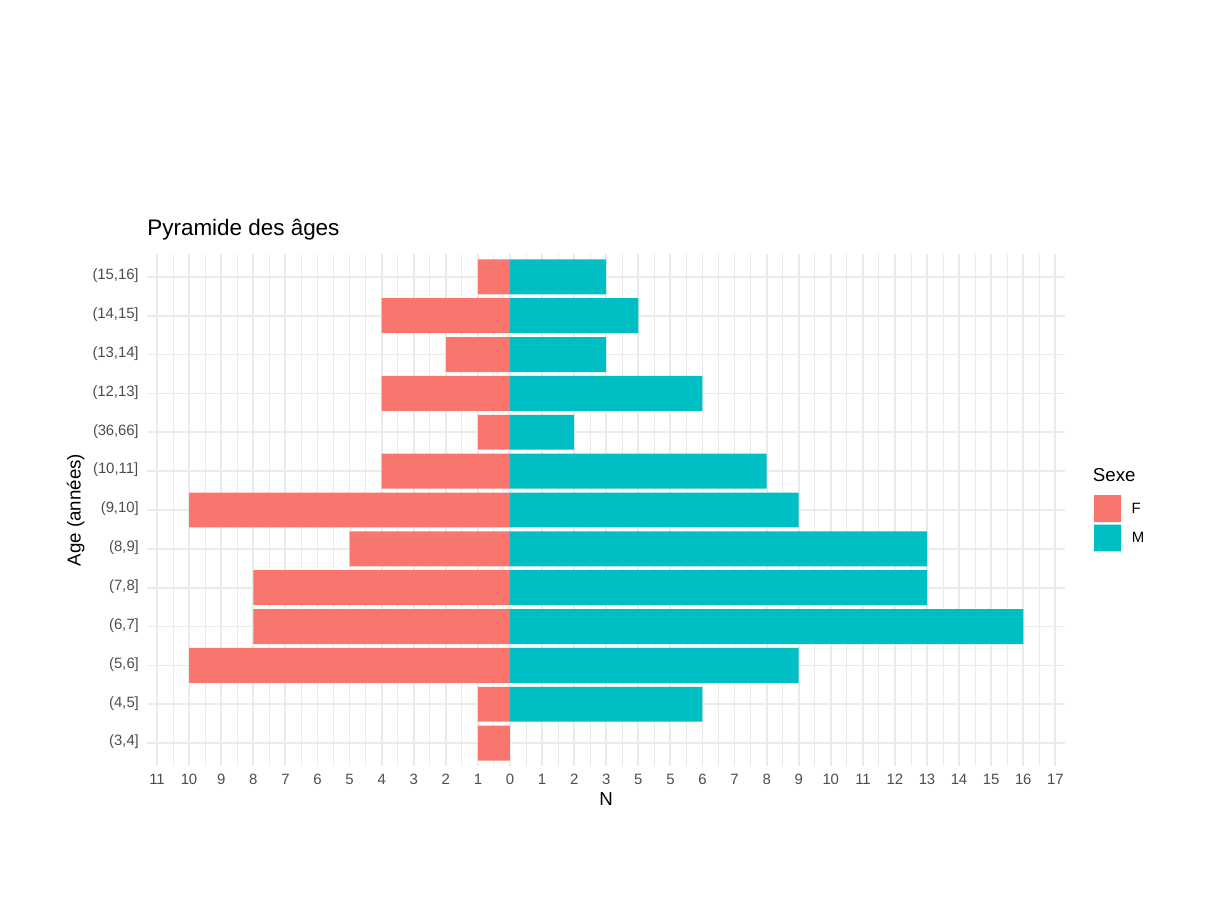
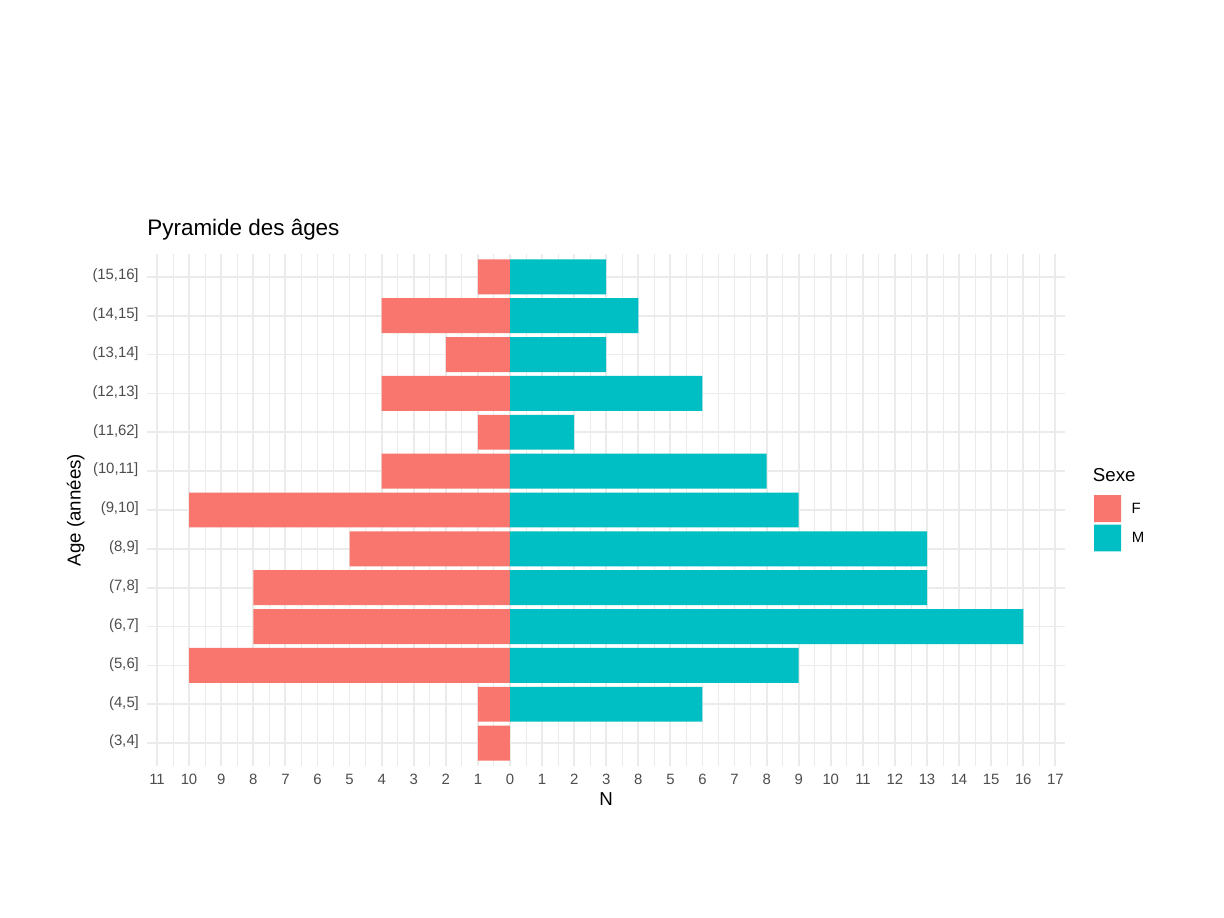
36,66: 36,66 -> 11,62 (116, 430)
3 5: 5 -> 8 (638, 780)
